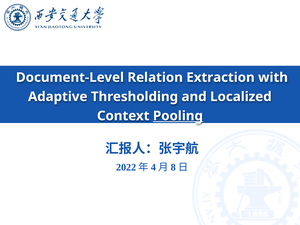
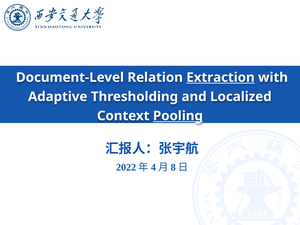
Extraction underline: none -> present (221, 77)
